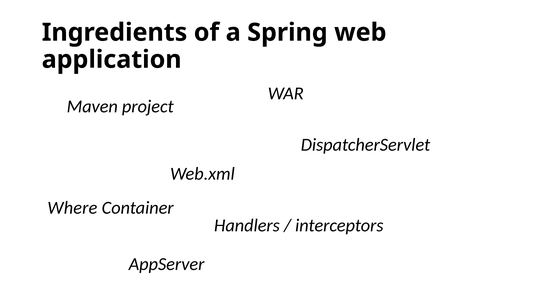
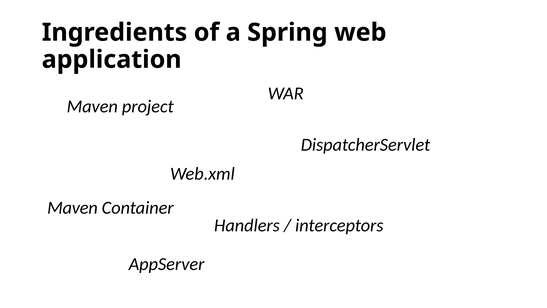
Where: Where -> Maven (72, 207)
